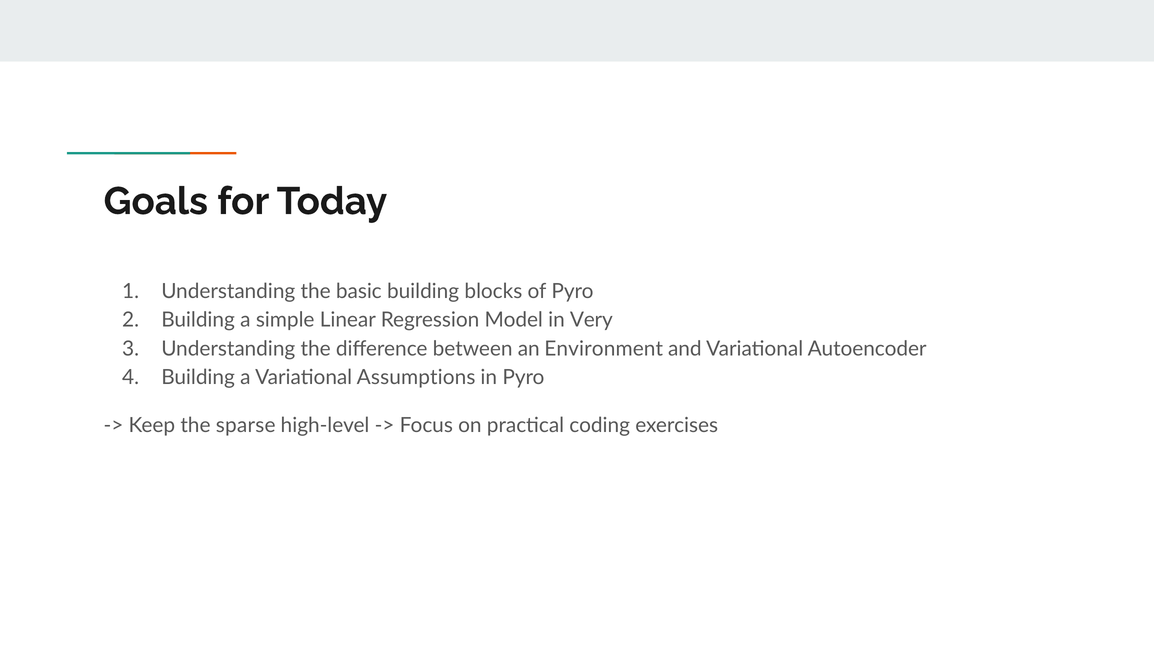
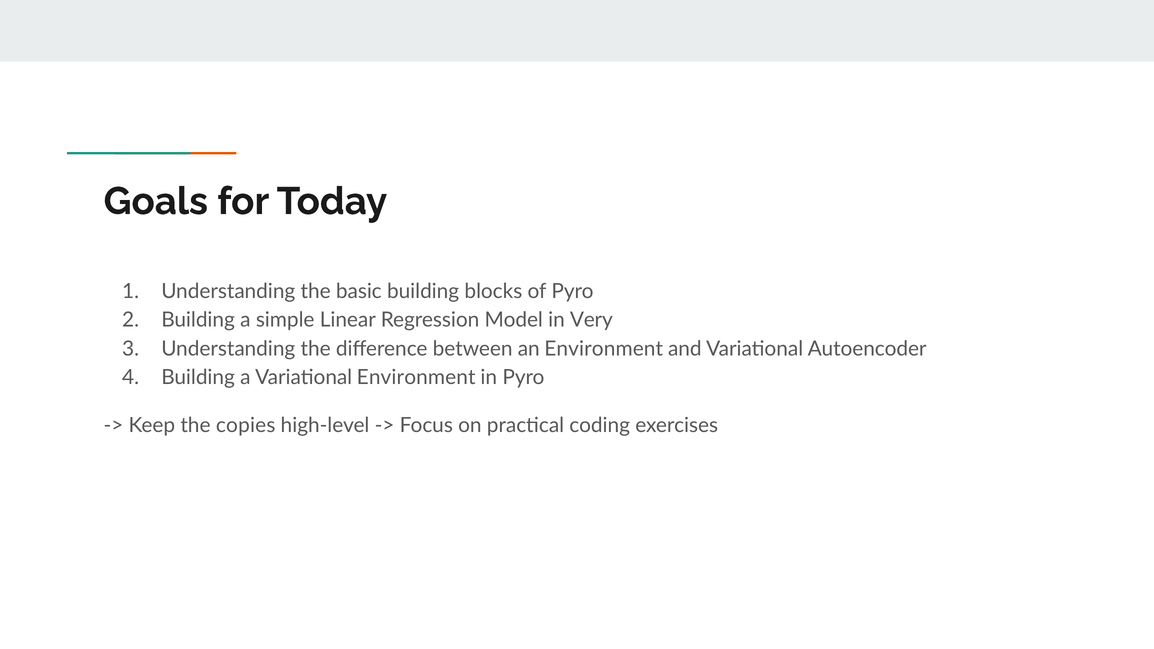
Variational Assumptions: Assumptions -> Environment (416, 377)
sparse: sparse -> copies (246, 425)
